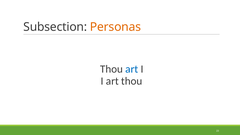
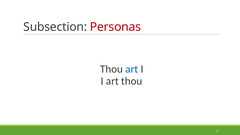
Personas colour: orange -> red (115, 27)
